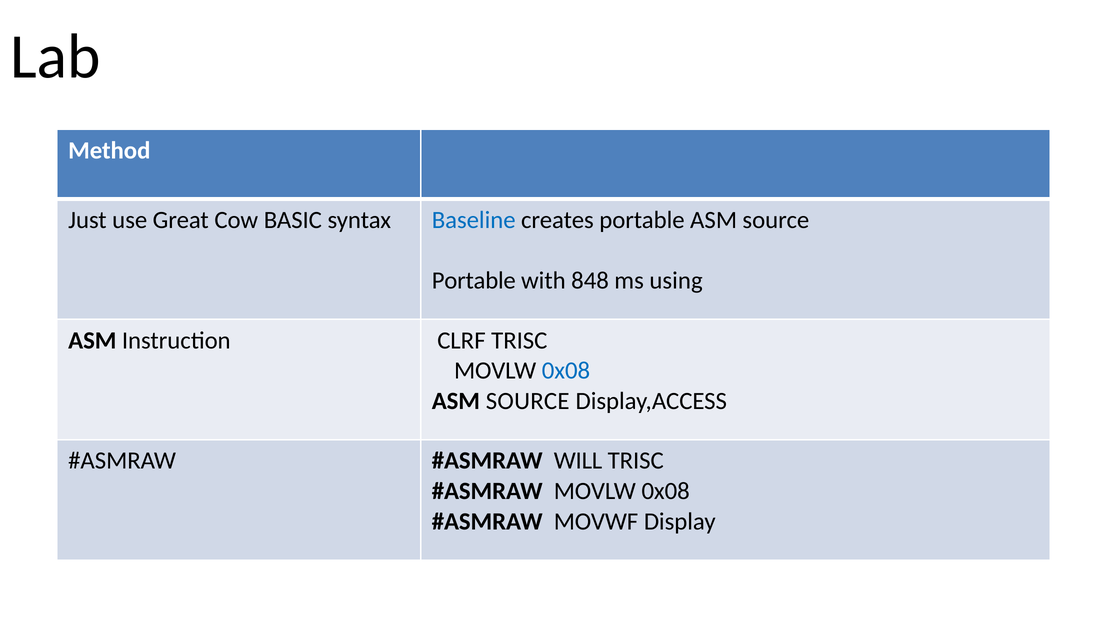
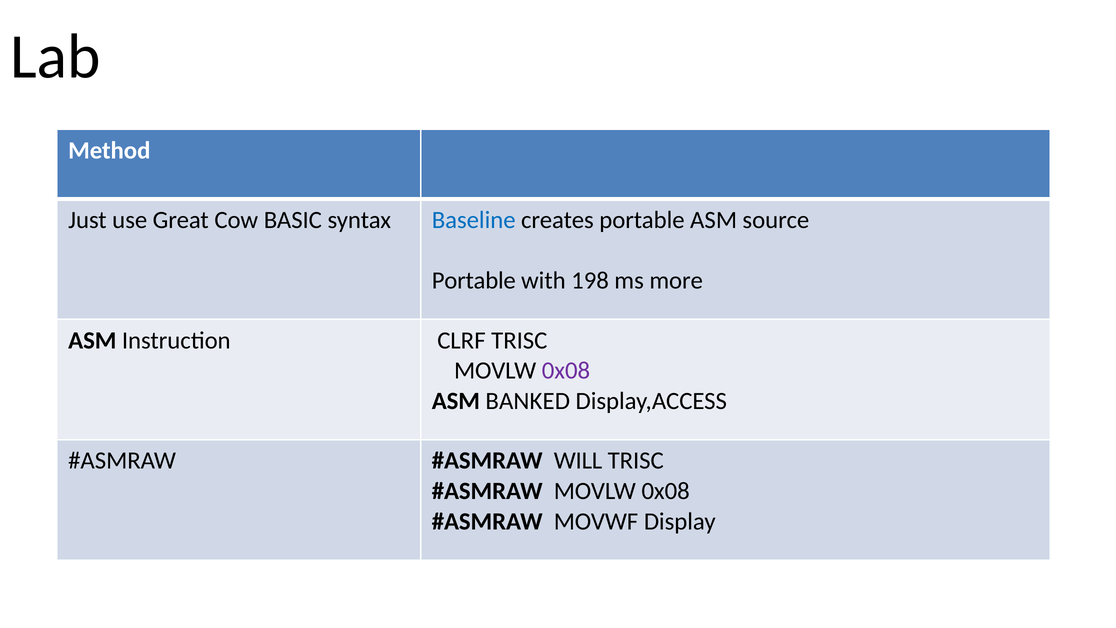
848: 848 -> 198 (590, 281)
using: using -> more (676, 281)
0x08 colour: blue -> purple (566, 371)
SOURCE: SOURCE -> BANKED (528, 401)
